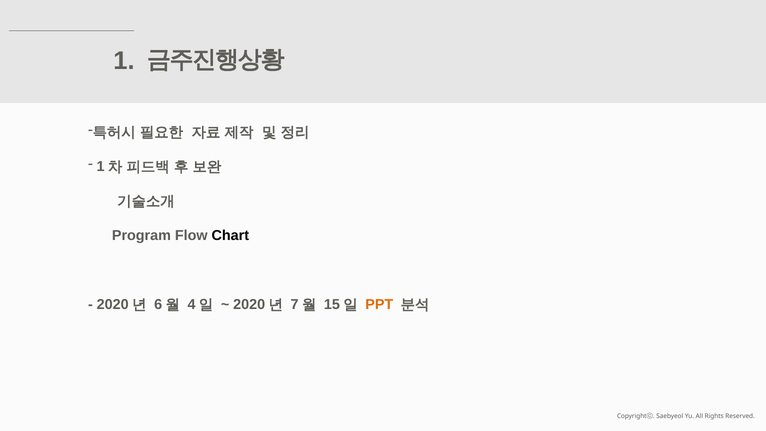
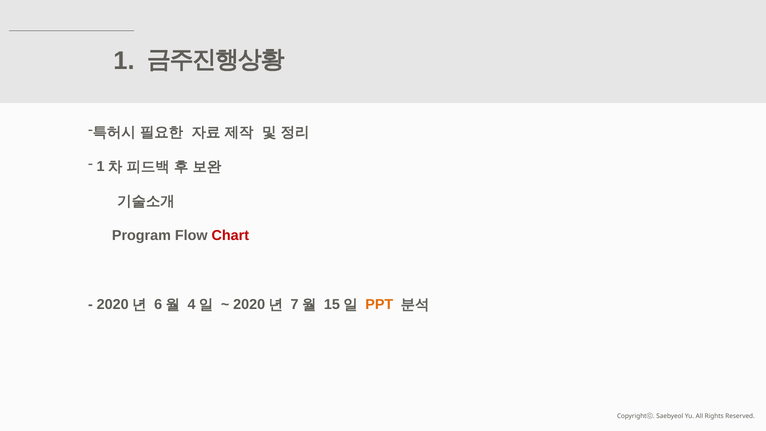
Chart colour: black -> red (230, 235)
